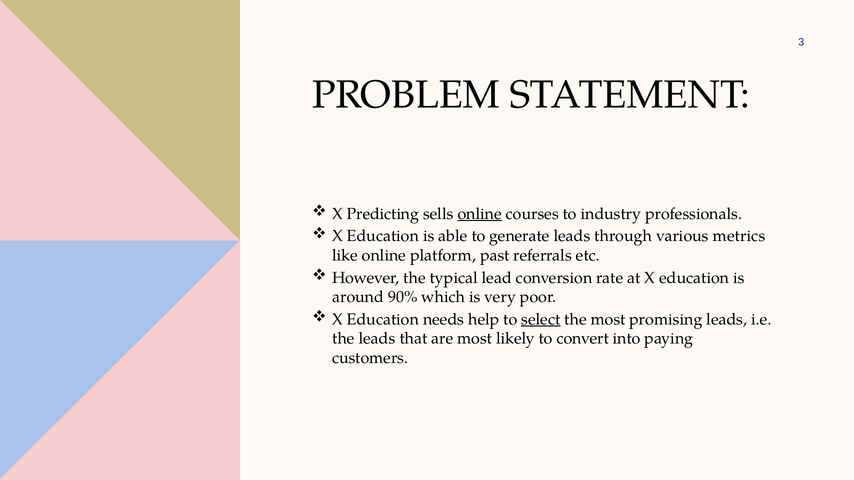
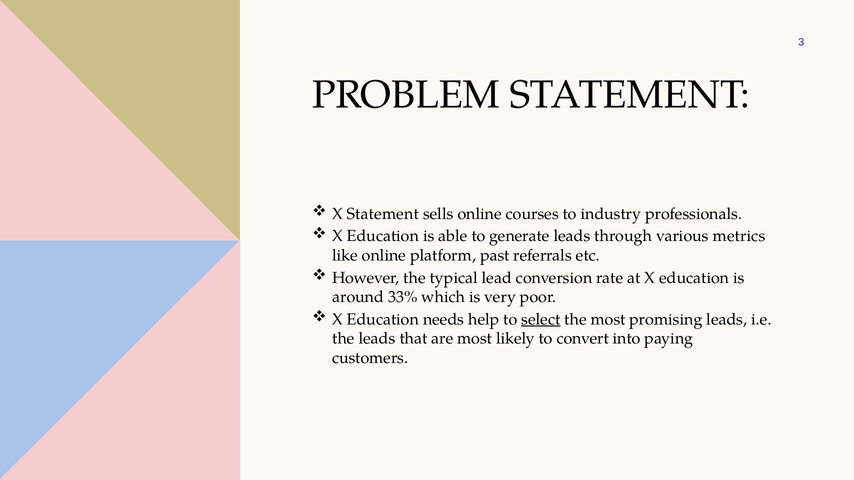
X Predicting: Predicting -> Statement (383, 214)
online underline: present -> none (480, 214)
90%: 90% -> 33% (403, 297)
